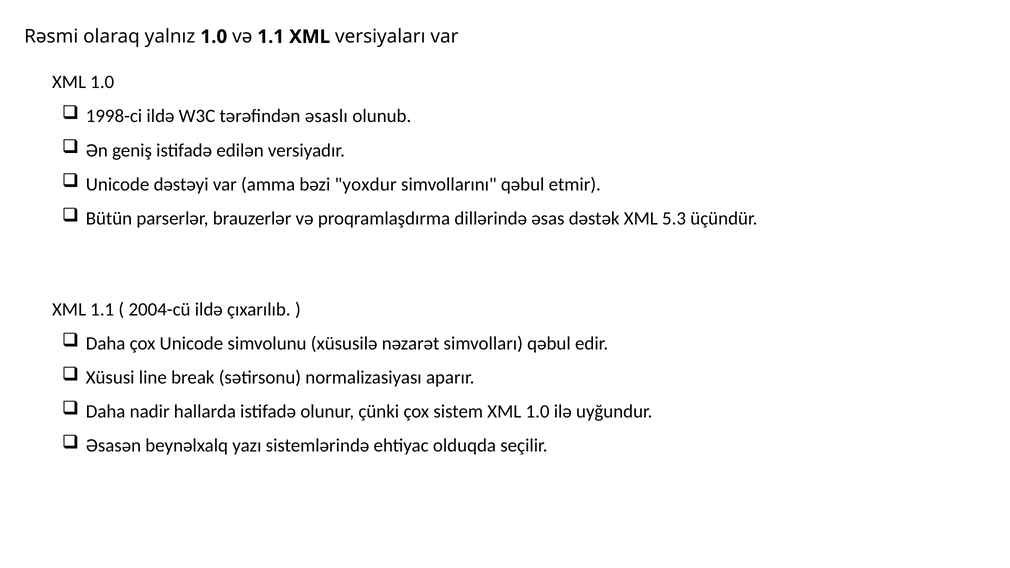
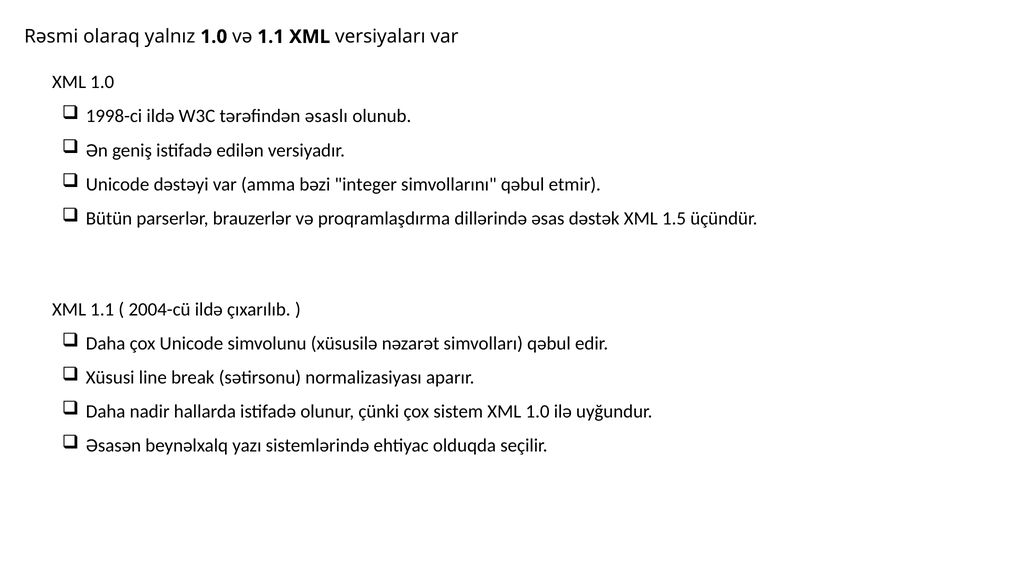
yoxdur: yoxdur -> integer (366, 184)
5.3: 5.3 -> 1.5 (674, 218)
